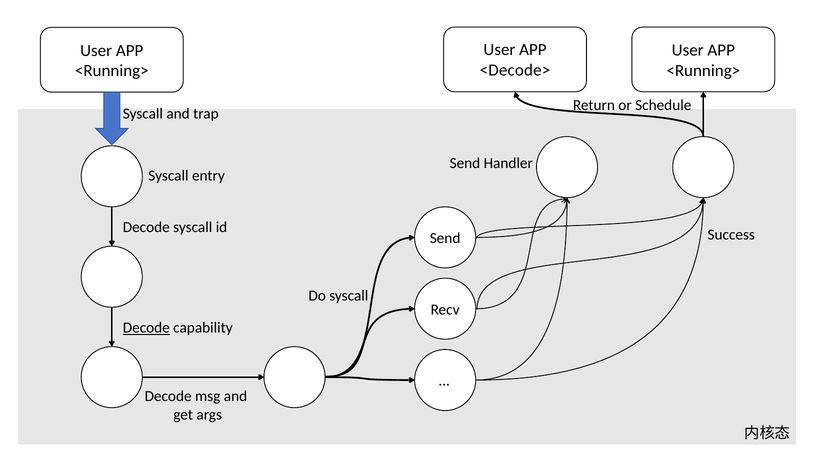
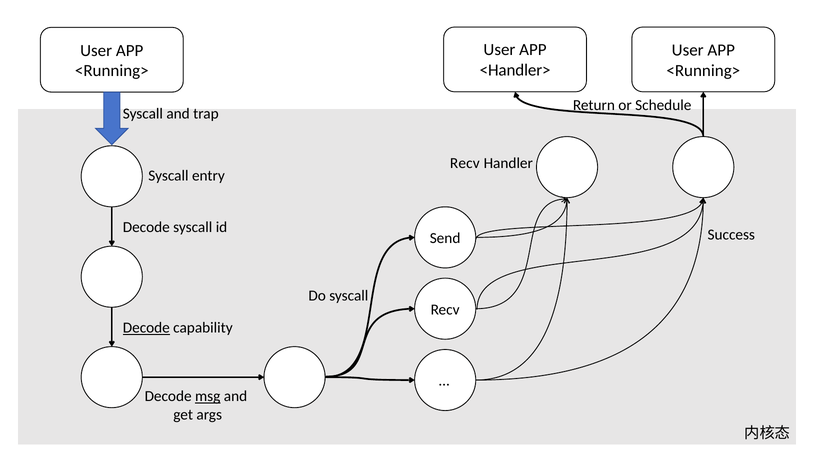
<Decode>: <Decode> -> <Handler> (515, 70)
Send: Send -> Recv (465, 163)
msg underline: none -> present (208, 397)
